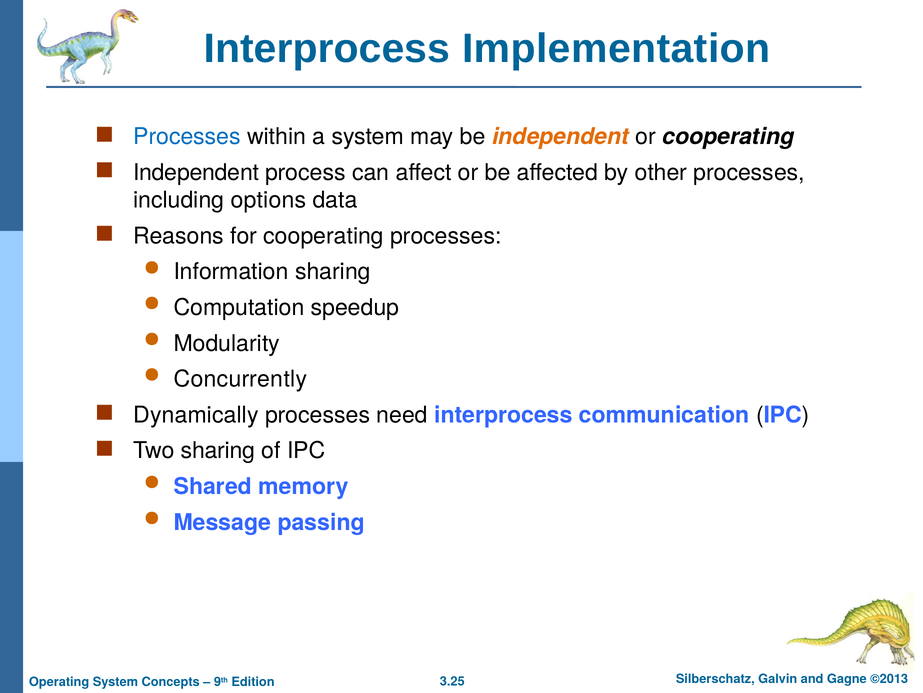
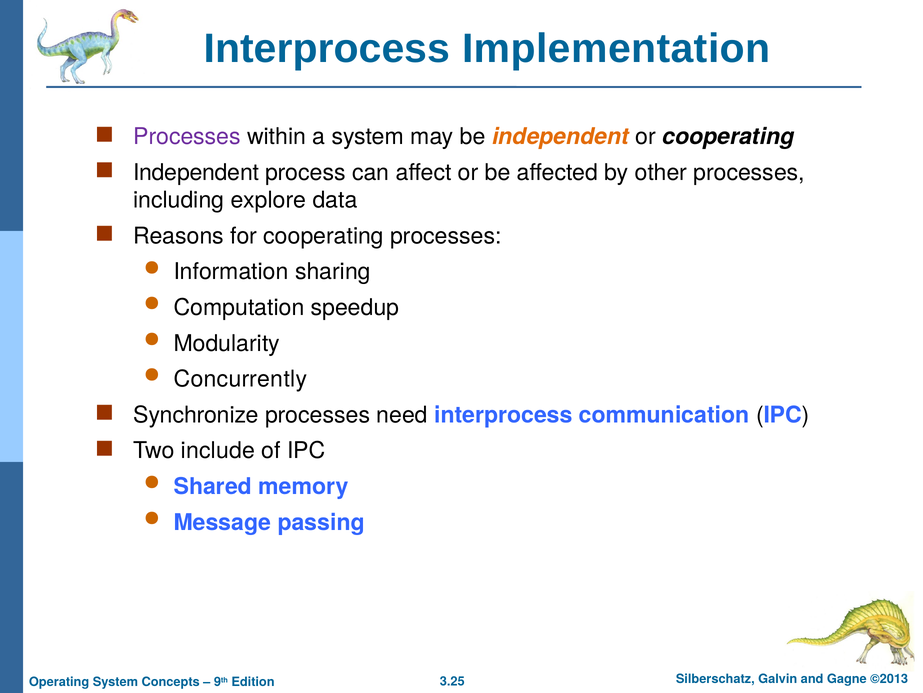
Processes colour: blue -> purple (187, 137)
options: options -> explore (268, 200)
Dynamically: Dynamically -> Synchronize (196, 415)
Two sharing: sharing -> include (218, 450)
